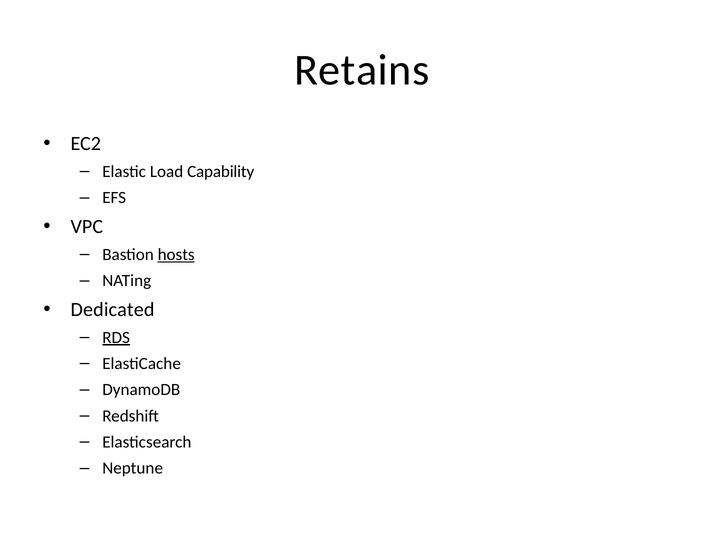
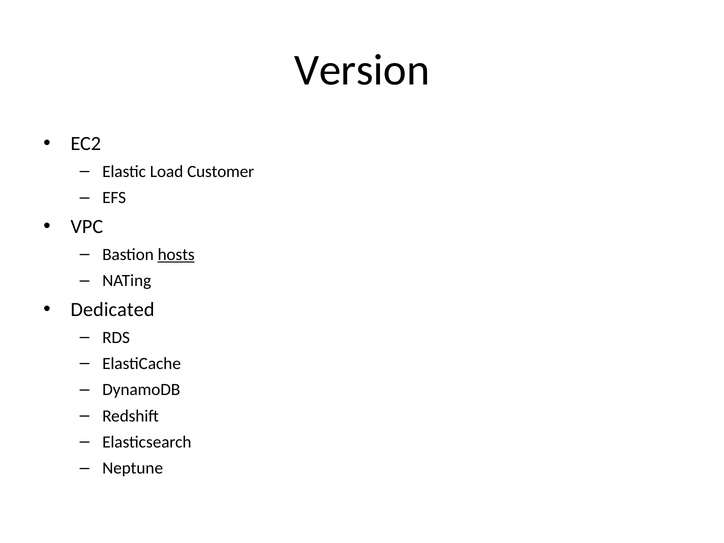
Retains: Retains -> Version (362, 70)
Capability: Capability -> Customer (221, 172)
RDS underline: present -> none (116, 337)
